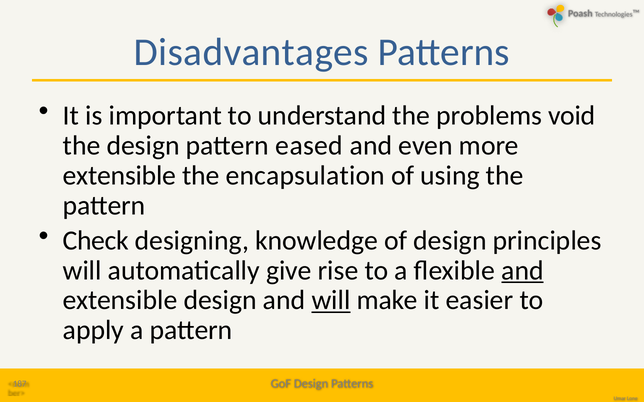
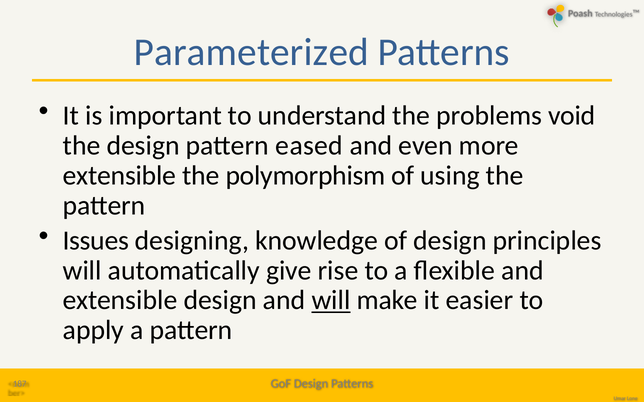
Disadvantages: Disadvantages -> Parameterized (251, 52)
encapsulation: encapsulation -> polymorphism (306, 176)
Check: Check -> Issues (96, 241)
and underline: present -> none (522, 271)
